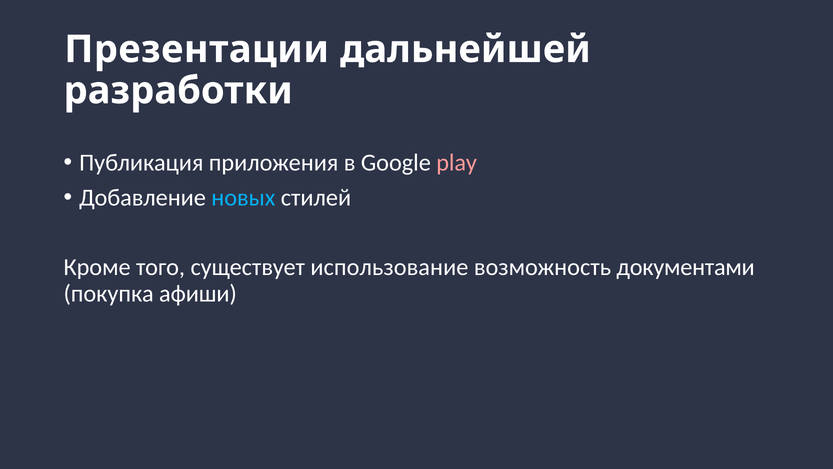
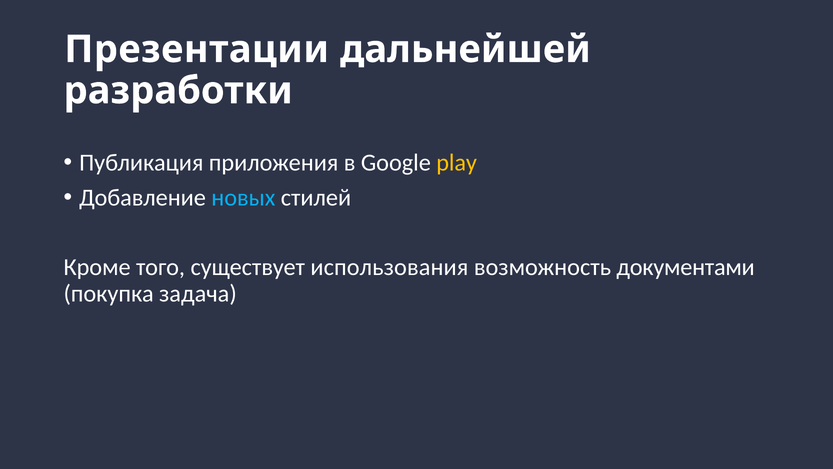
play colour: pink -> yellow (457, 162)
использование: использование -> использования (389, 267)
афиши: афиши -> задача (198, 293)
